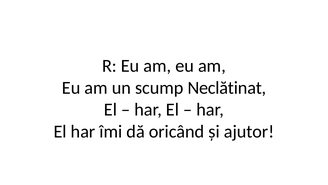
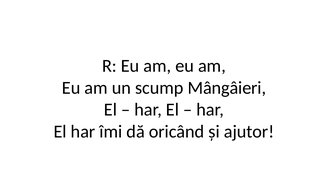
Neclătinat: Neclătinat -> Mângâieri (227, 88)
